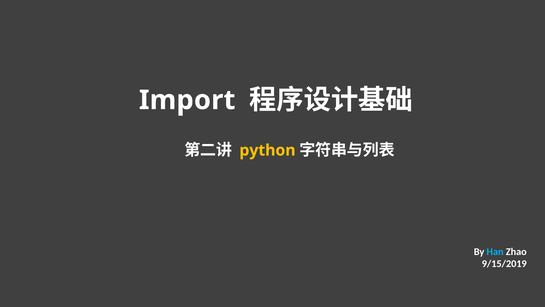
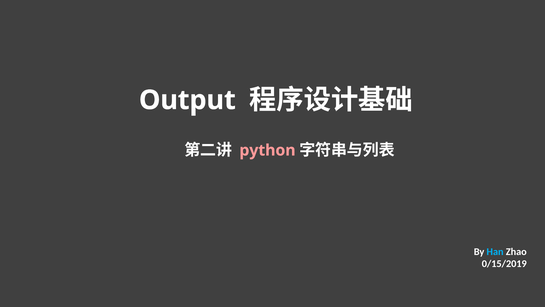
Import: Import -> Output (187, 100)
python colour: yellow -> pink (267, 150)
9/15/2019: 9/15/2019 -> 0/15/2019 (504, 264)
